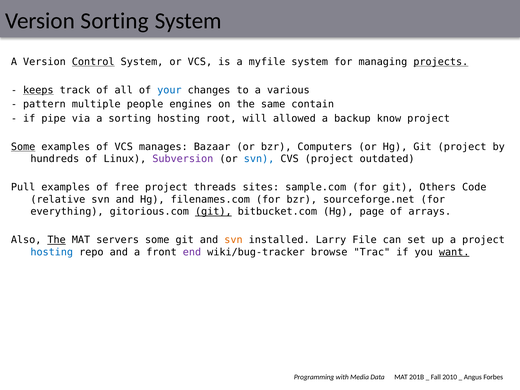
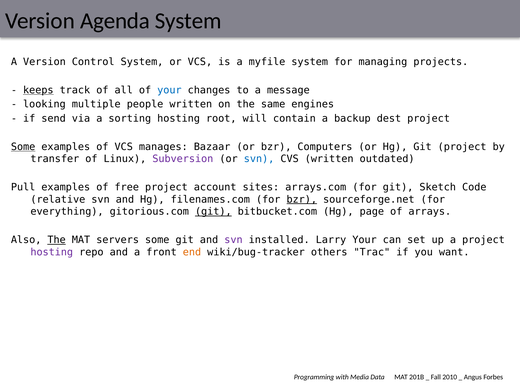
Version Sorting: Sorting -> Agenda (115, 21)
Control underline: present -> none (93, 62)
projects underline: present -> none (441, 62)
various: various -> message (288, 90)
pattern: pattern -> looking (44, 104)
people engines: engines -> written (191, 104)
contain: contain -> engines (313, 104)
pipe: pipe -> send (54, 118)
allowed: allowed -> contain (294, 118)
know: know -> dest (389, 118)
hundreds: hundreds -> transfer (55, 159)
CVS project: project -> written (329, 159)
threads: threads -> account (215, 187)
sample.com: sample.com -> arrays.com (316, 187)
Others: Others -> Sketch (438, 187)
bzr underline: none -> present (302, 199)
svn colour: orange -> purple (233, 240)
Larry File: File -> Your (365, 240)
hosting colour: blue -> purple (52, 252)
end colour: purple -> orange (192, 252)
browse: browse -> others (329, 252)
want underline: present -> none (454, 252)
